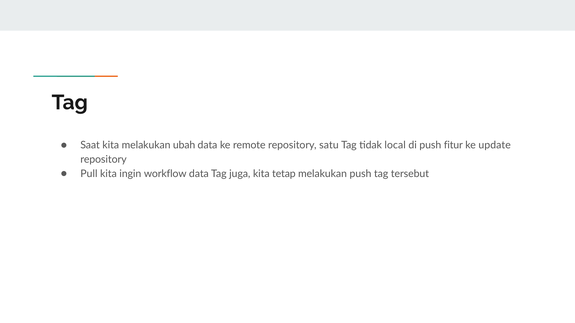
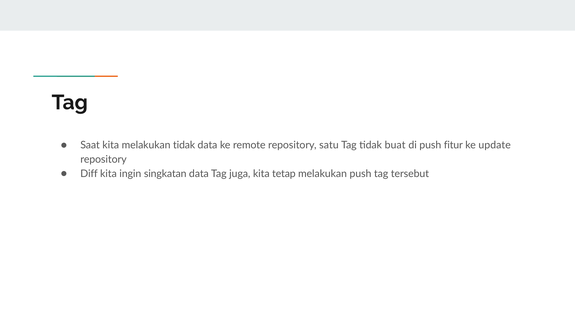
melakukan ubah: ubah -> tidak (184, 145)
local: local -> buat (395, 145)
Pull: Pull -> Diff (89, 174)
workflow: workflow -> singkatan (165, 174)
